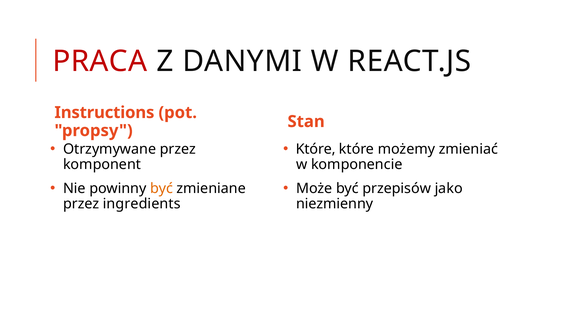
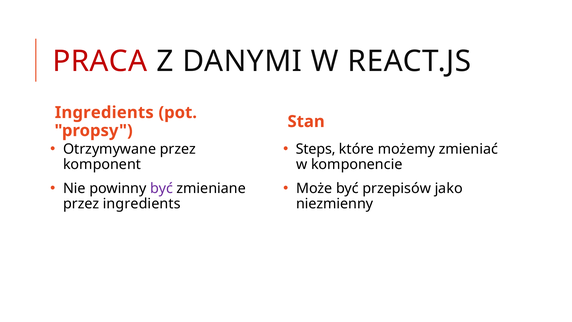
Instructions: Instructions -> Ingredients (104, 112)
Które: Które -> Steps (316, 149)
być colour: orange -> purple (162, 188)
